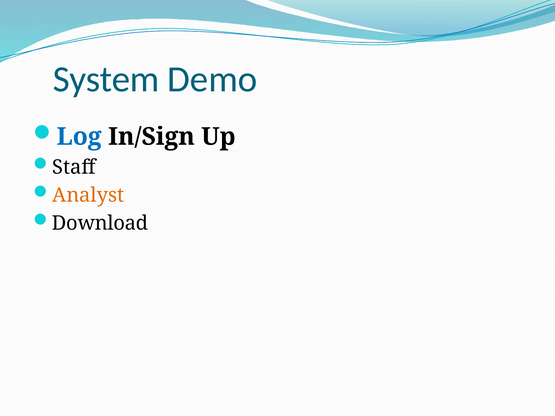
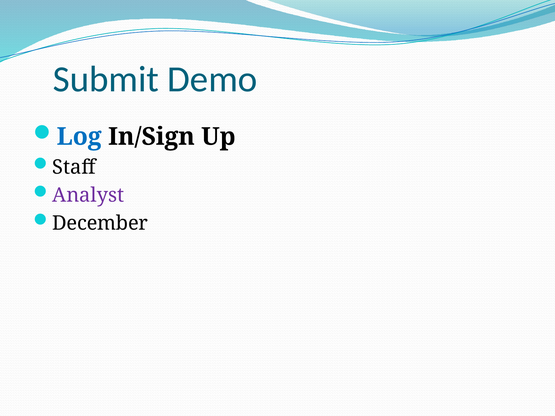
System: System -> Submit (106, 79)
Analyst colour: orange -> purple (88, 195)
Download: Download -> December (100, 223)
